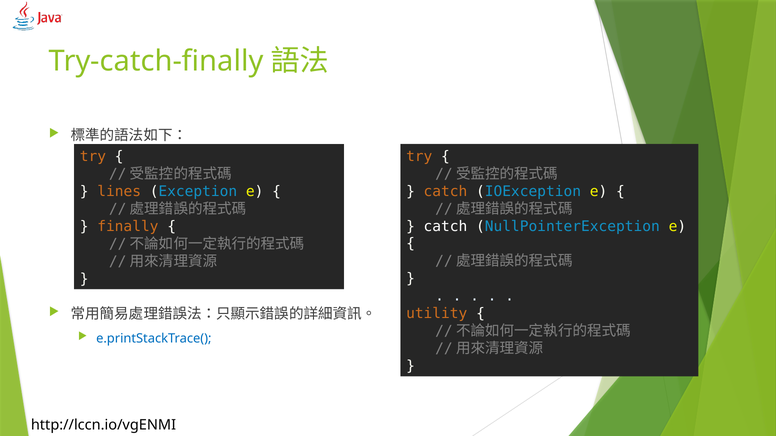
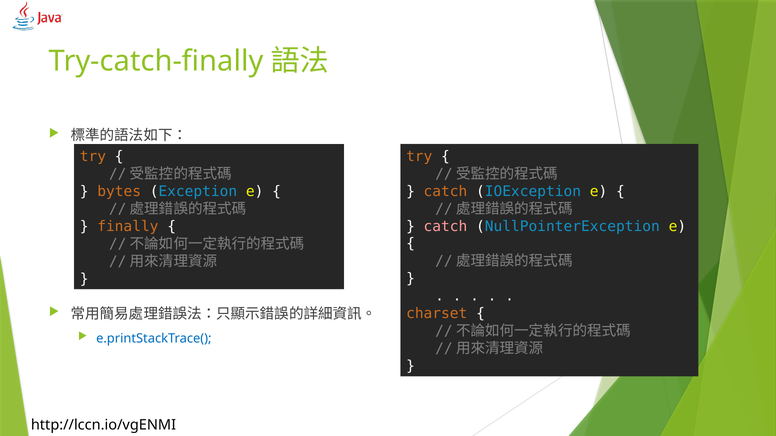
lines: lines -> bytes (119, 192)
catch colour: white -> pink (445, 227)
utility: utility -> charset (437, 314)
